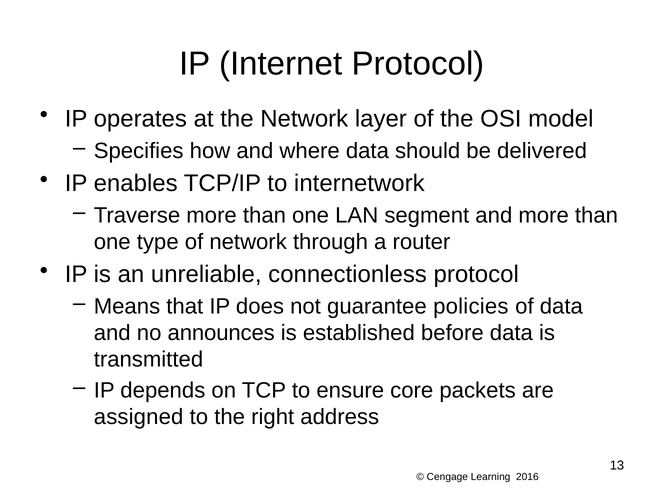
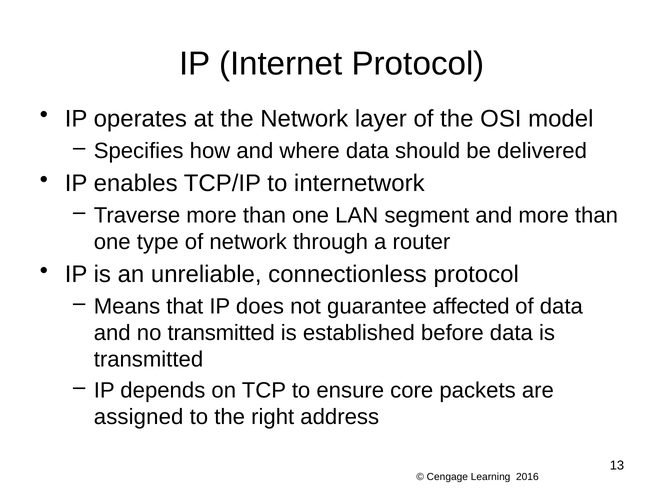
policies: policies -> affected (471, 307)
no announces: announces -> transmitted (221, 333)
